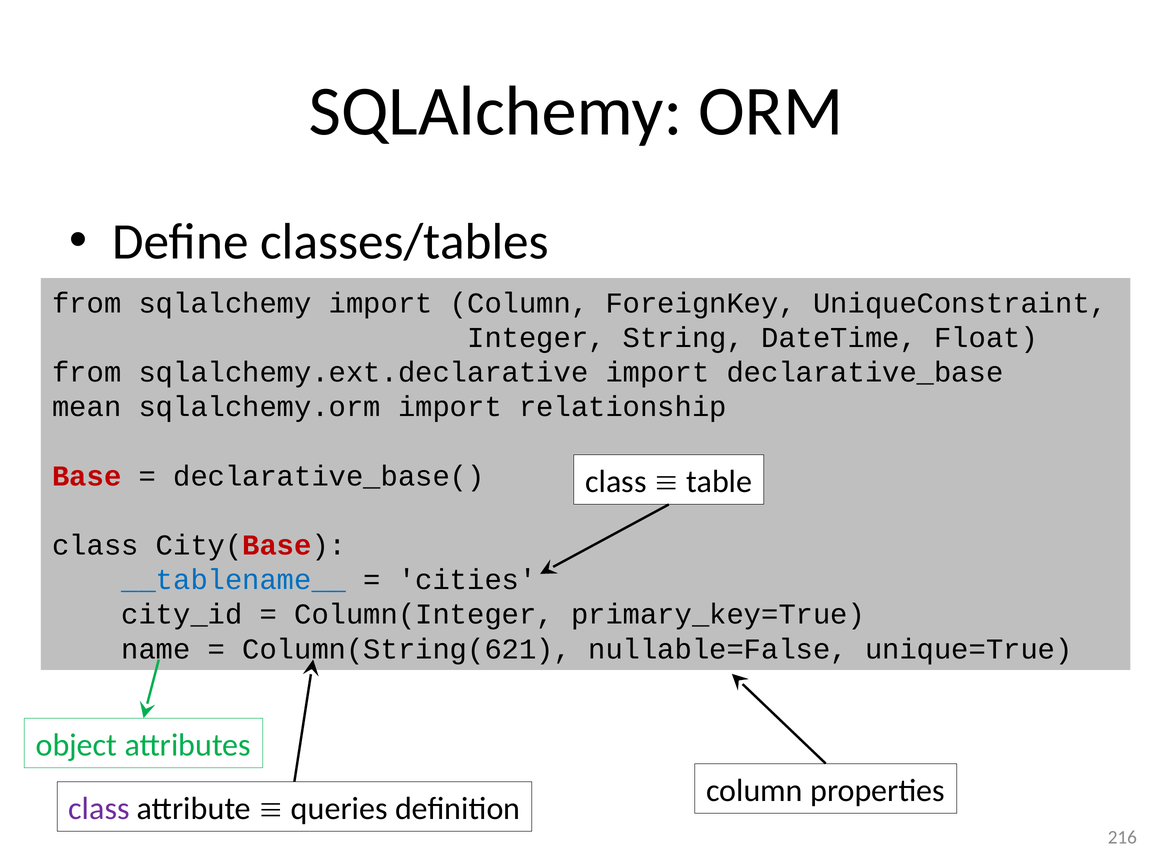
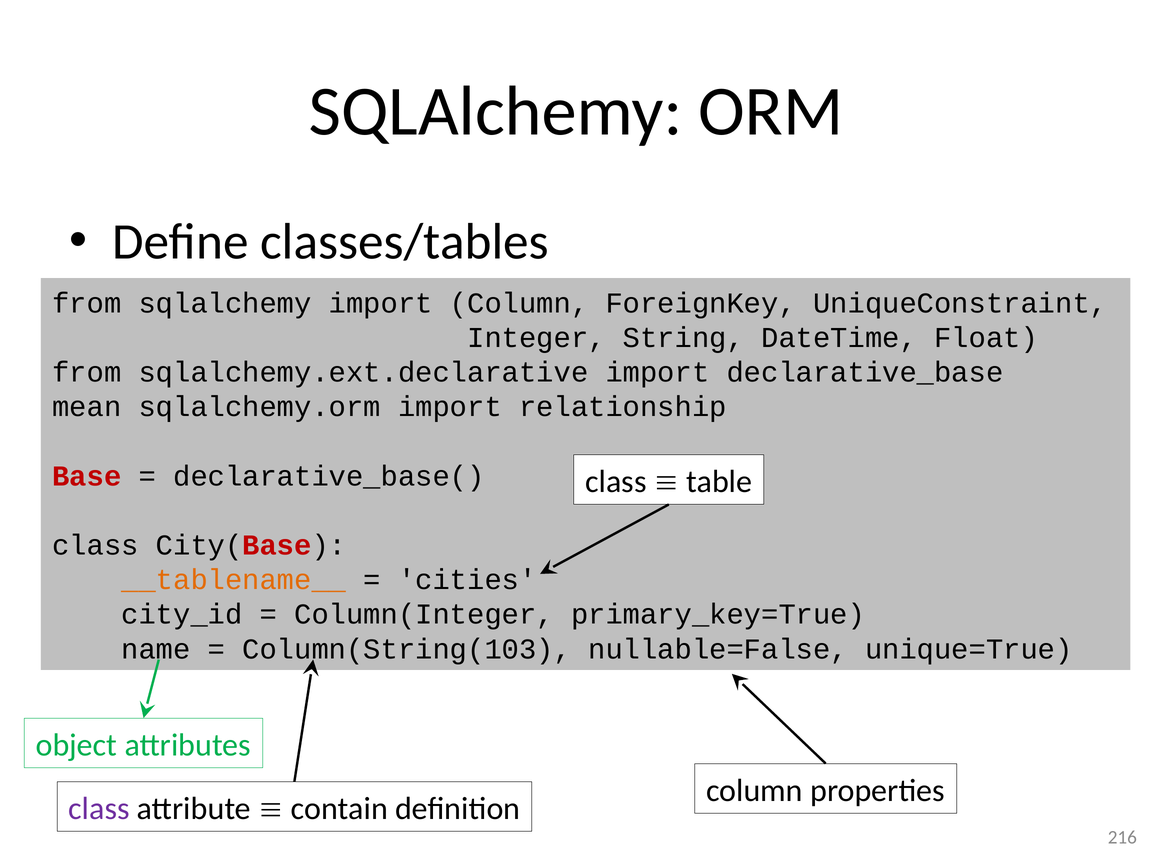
__tablename__ colour: blue -> orange (234, 580)
Column(String(621: Column(String(621 -> Column(String(103 (407, 649)
queries: queries -> contain (339, 809)
